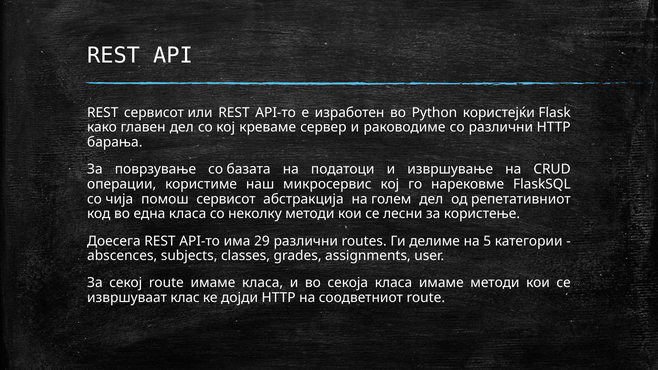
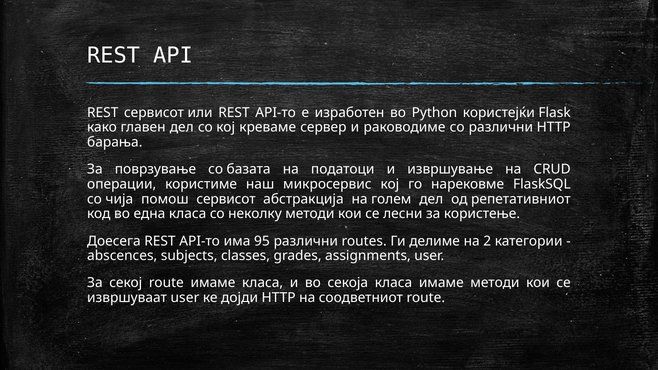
29: 29 -> 95 (262, 241)
5: 5 -> 2 (487, 241)
извршуваат клас: клас -> user (185, 298)
